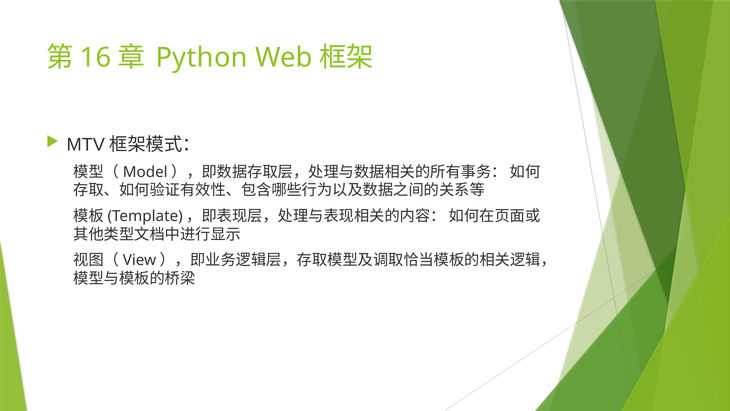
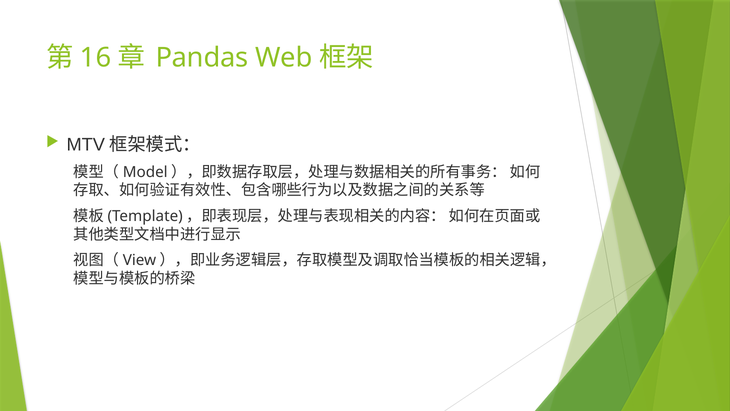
Python: Python -> Pandas (202, 58)
